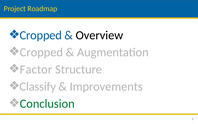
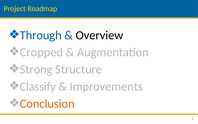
Cropped: Cropped -> Through (41, 35)
Factor: Factor -> Strong (36, 69)
Conclusion colour: green -> orange (47, 103)
